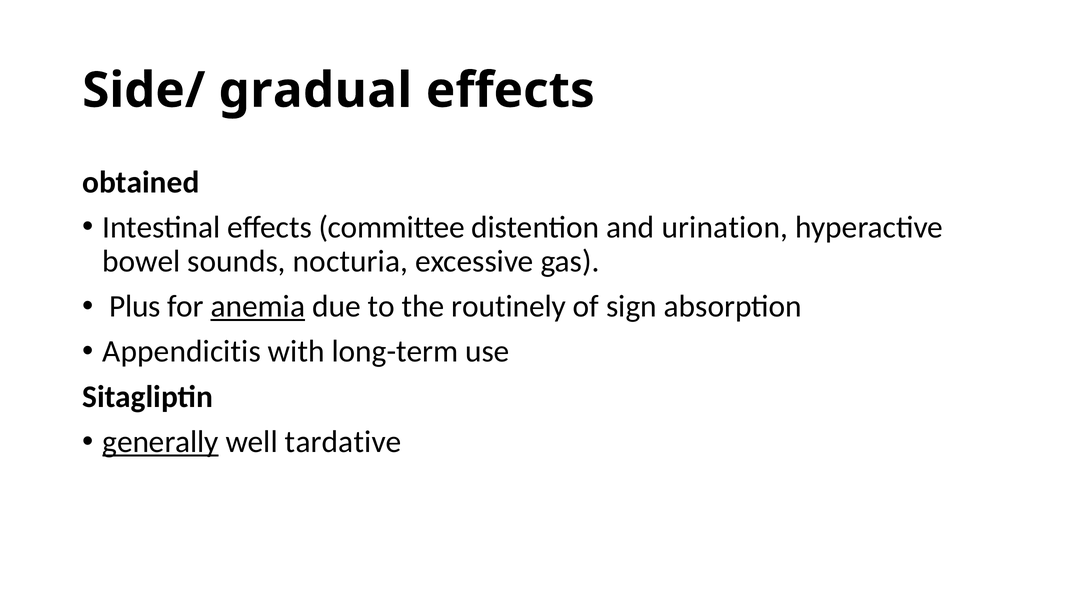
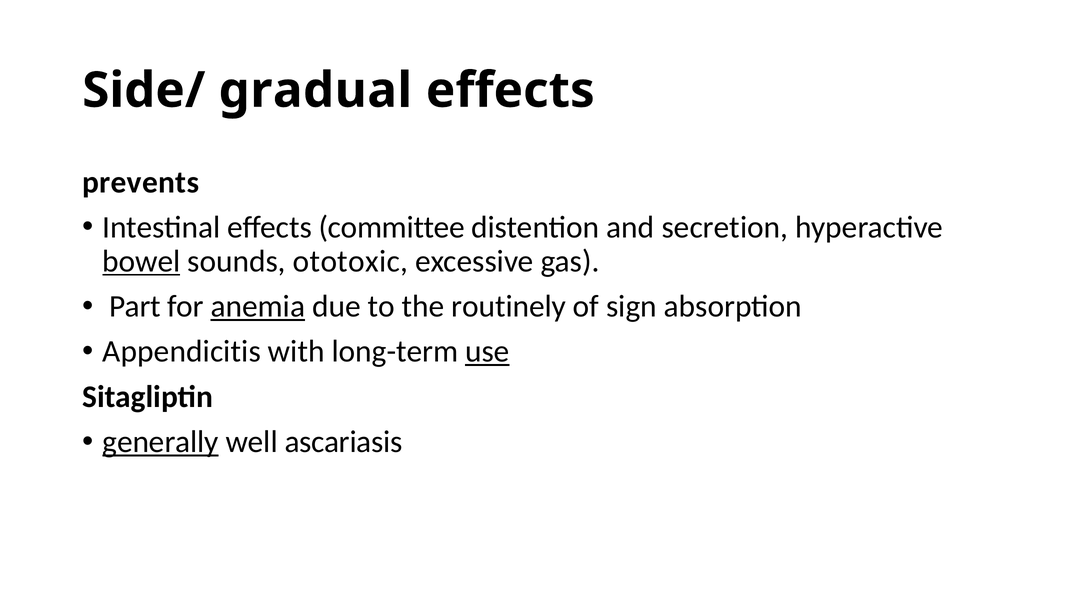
obtained: obtained -> prevents (141, 182)
urination: urination -> secretion (725, 227)
bowel underline: none -> present (141, 261)
nocturia: nocturia -> ototoxic (350, 261)
Plus: Plus -> Part (135, 307)
use underline: none -> present (487, 352)
tardative: tardative -> ascariasis (343, 442)
